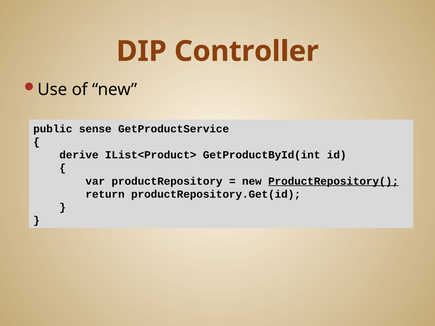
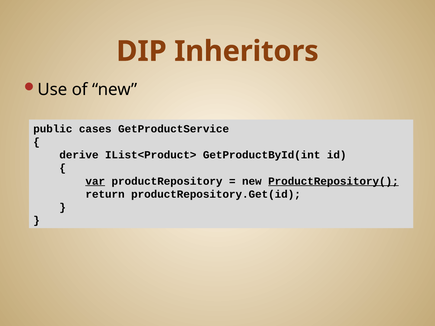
Controller: Controller -> Inheritors (246, 51)
sense: sense -> cases (95, 129)
var underline: none -> present (95, 181)
